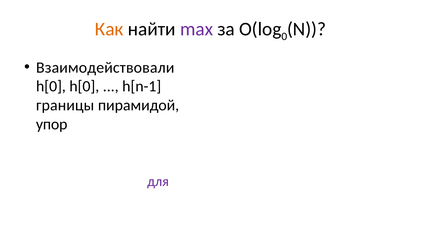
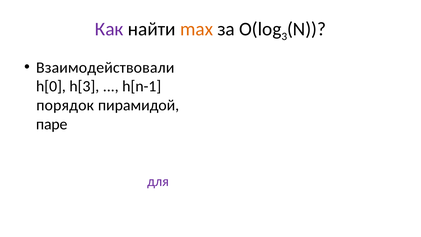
Как colour: orange -> purple (109, 29)
max colour: purple -> orange (197, 29)
0: 0 -> 3 (284, 36)
h[0 h[0: h[0 -> h[3 (84, 86)
границы: границы -> порядок (65, 105)
упор: упор -> паре (52, 124)
